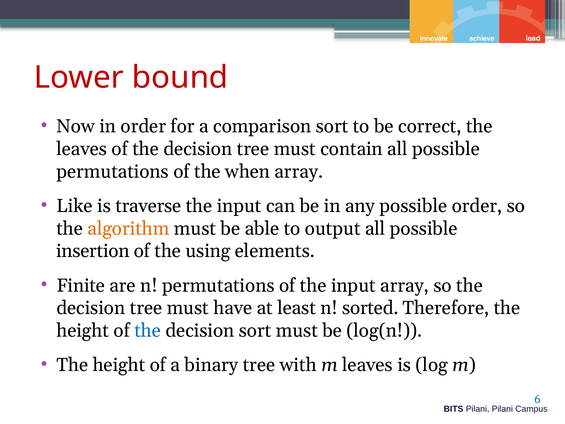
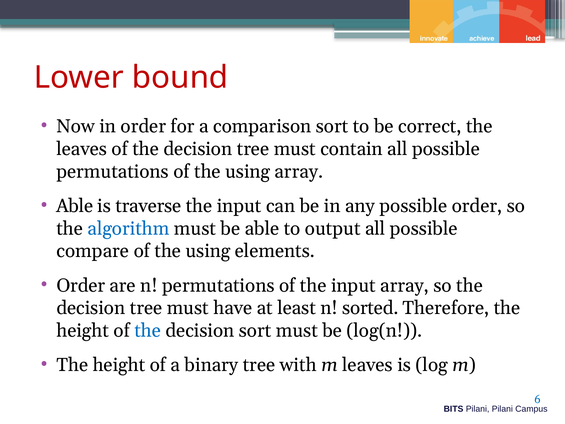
permutations of the when: when -> using (248, 171)
Like: Like -> Able (75, 206)
algorithm colour: orange -> blue (128, 228)
insertion: insertion -> compare (93, 251)
Finite: Finite -> Order (81, 285)
